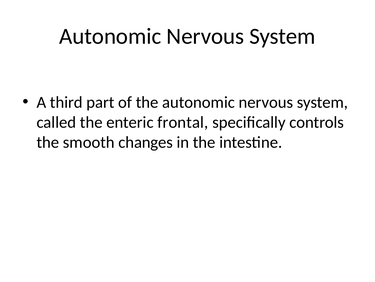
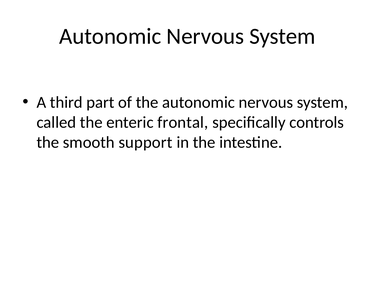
changes: changes -> support (146, 142)
